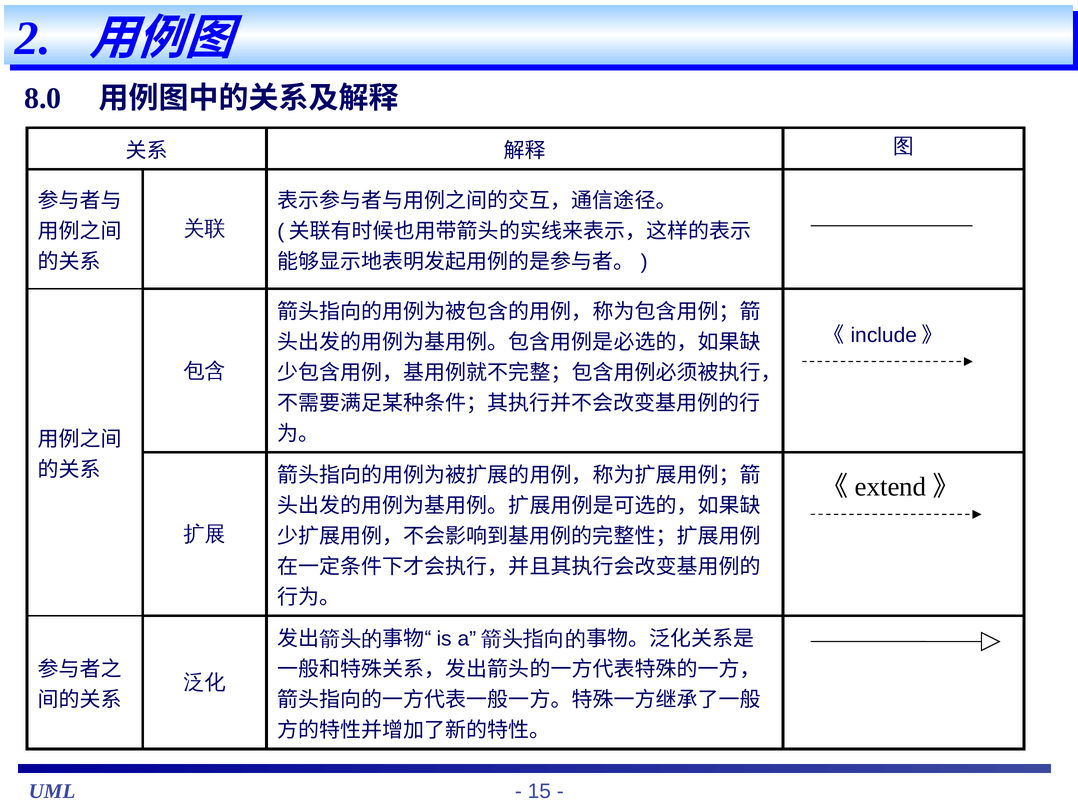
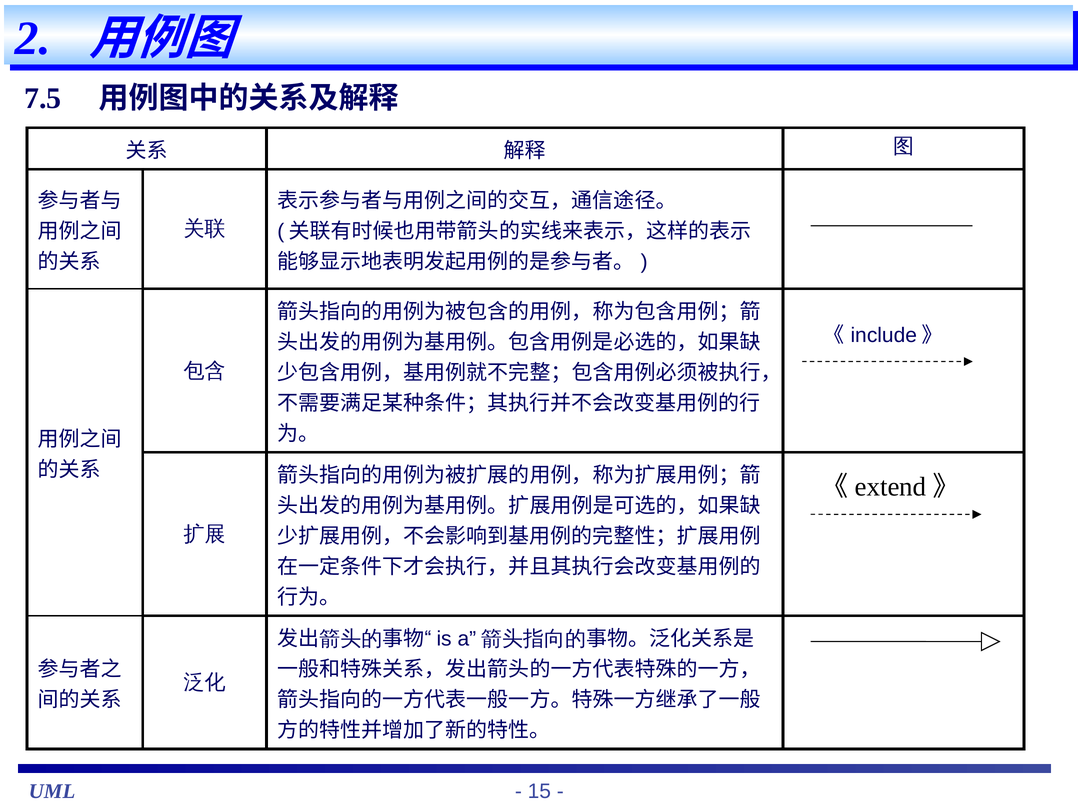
8.0: 8.0 -> 7.5 (43, 99)
